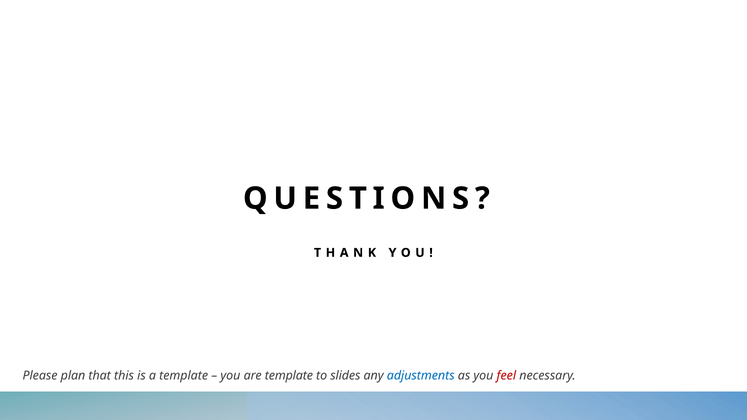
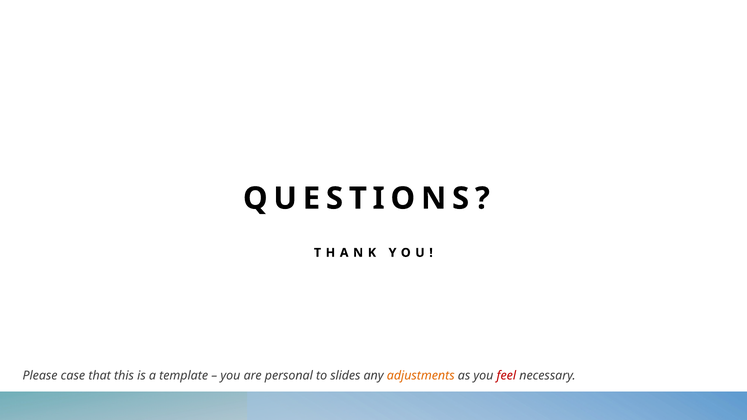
plan: plan -> case (73, 376)
are template: template -> personal (289, 376)
adjustments colour: blue -> orange (421, 376)
